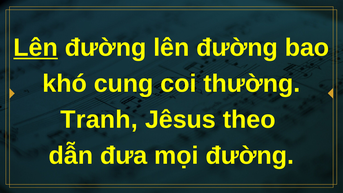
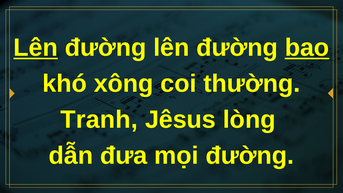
bao underline: none -> present (307, 48)
cung: cung -> xông (124, 84)
theo: theo -> lòng (249, 120)
